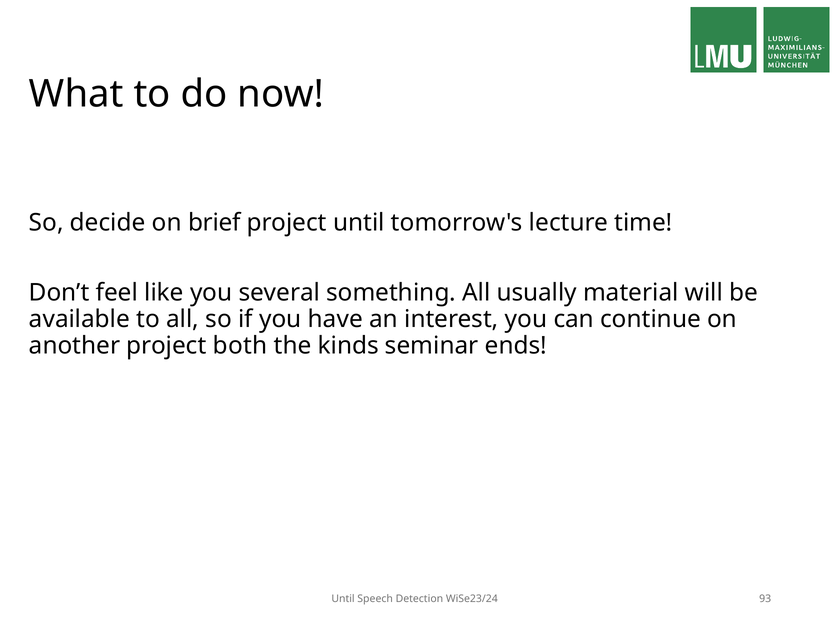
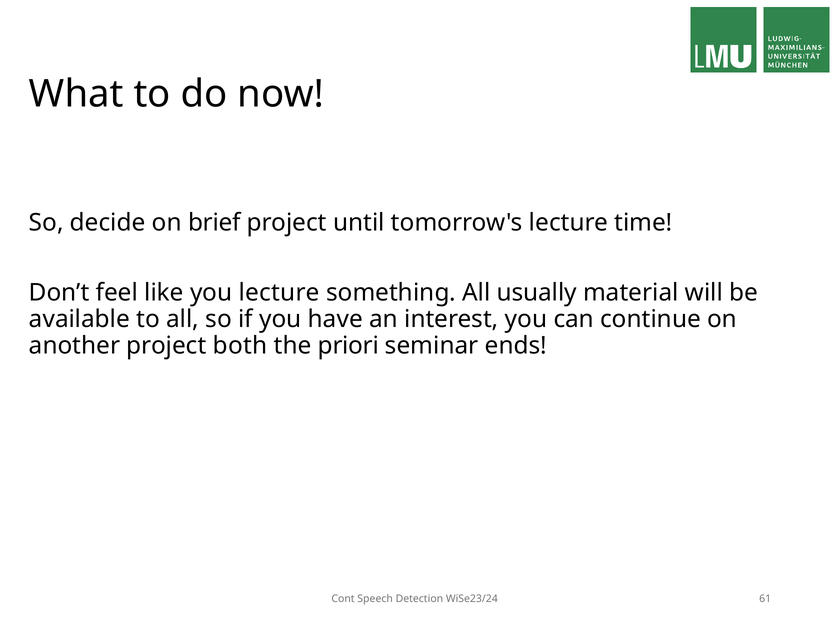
you several: several -> lecture (279, 293)
kinds: kinds -> priori (348, 345)
Until: Until -> Cont (343, 598)
93: 93 -> 61 (765, 598)
